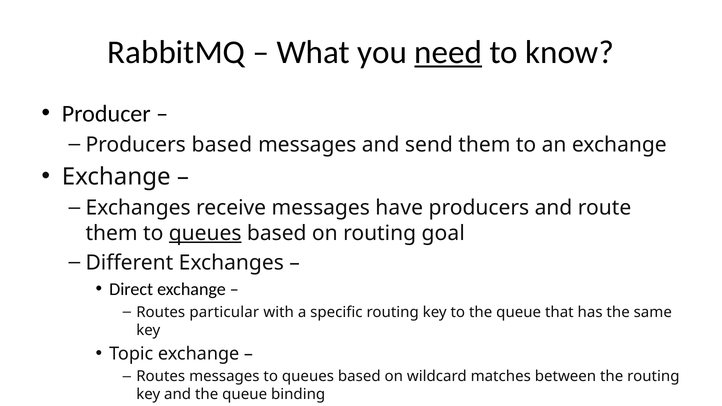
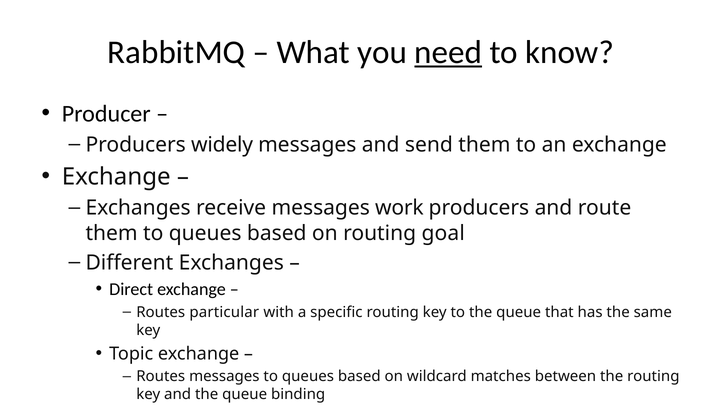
Producers based: based -> widely (222, 145)
have: have -> work (399, 208)
queues underline: present -> none (205, 233)
